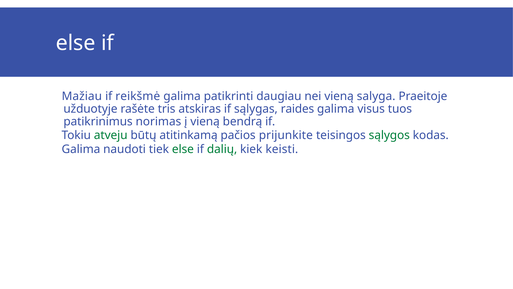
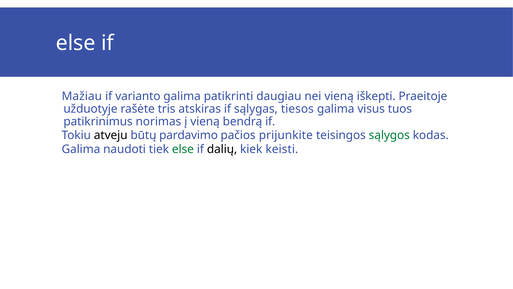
reikšmė: reikšmė -> varianto (138, 96)
salyga: salyga -> iškepti (376, 96)
raides: raides -> tiesos (297, 109)
atveju colour: green -> black (111, 135)
atitinkamą: atitinkamą -> pardavimo (189, 135)
dalių colour: green -> black (222, 149)
